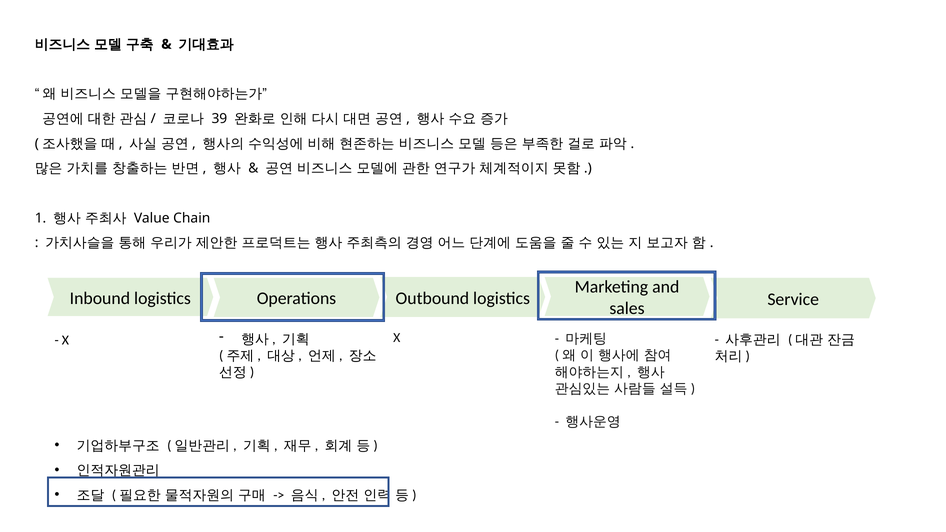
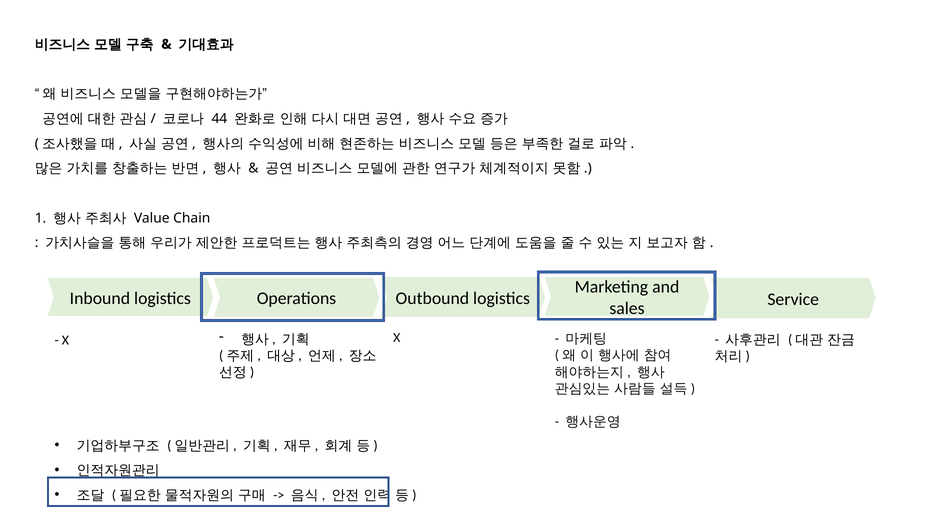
39: 39 -> 44 (219, 119)
